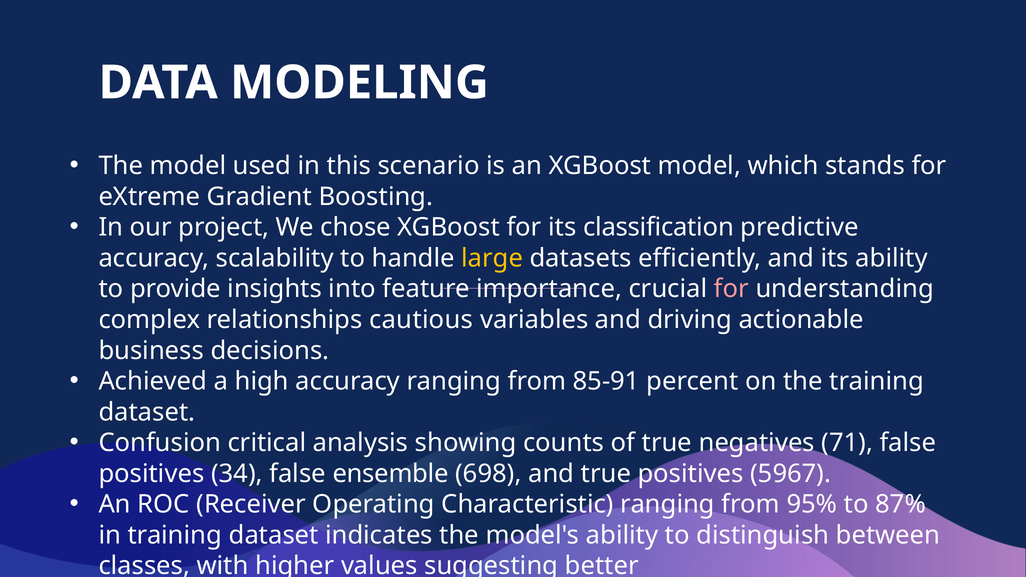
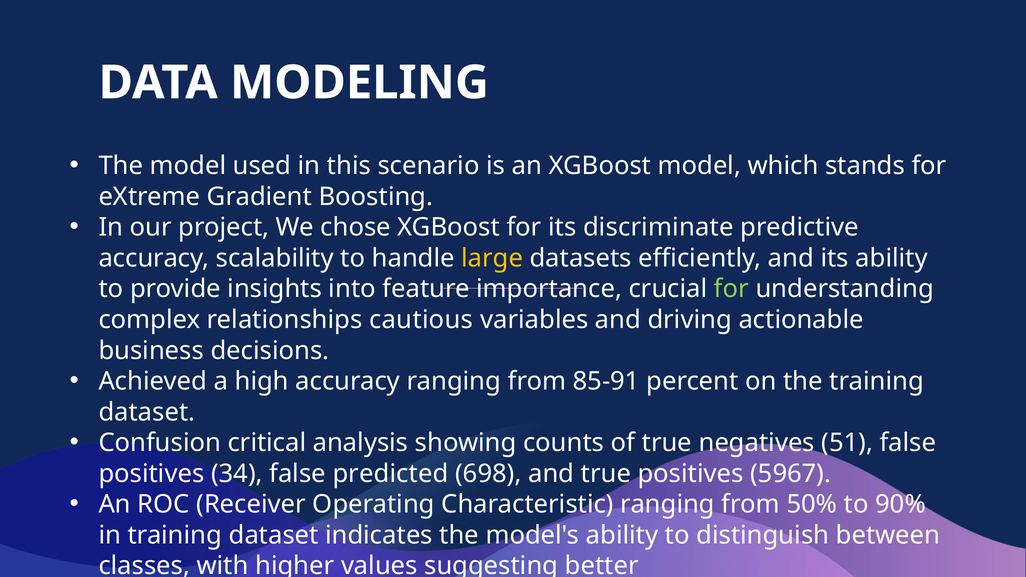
classification: classification -> discriminate (658, 228)
for colour: pink -> light green (731, 289)
71: 71 -> 51 (847, 443)
ensemble: ensemble -> predicted (391, 474)
95%: 95% -> 50% (812, 505)
87%: 87% -> 90% (901, 505)
